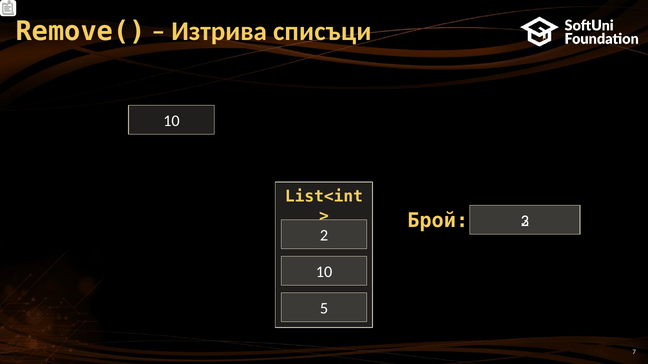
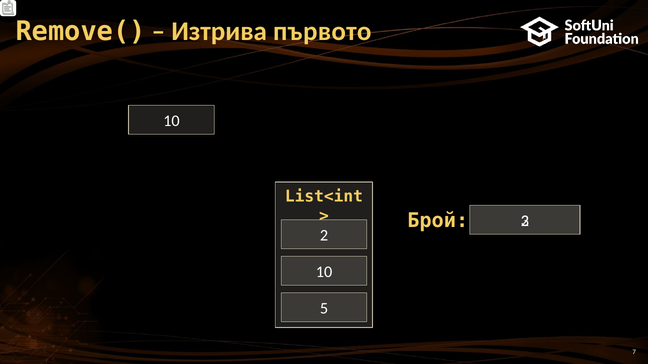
списъци: списъци -> първото (322, 31)
